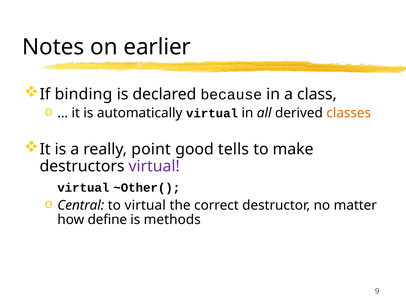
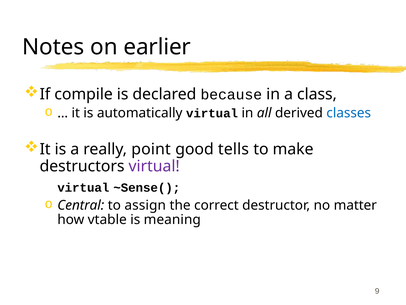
binding: binding -> compile (84, 94)
classes colour: orange -> blue (349, 113)
~Other(: ~Other( -> ~Sense( (147, 187)
to virtual: virtual -> assign (145, 205)
define: define -> vtable (107, 219)
methods: methods -> meaning (172, 219)
